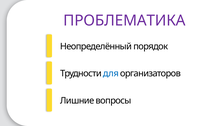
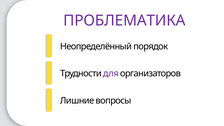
для colour: blue -> purple (111, 74)
